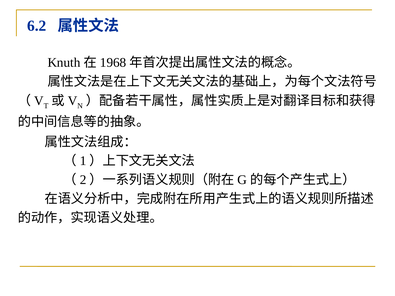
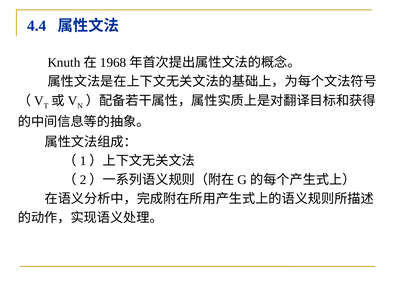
6.2: 6.2 -> 4.4 (37, 26)
